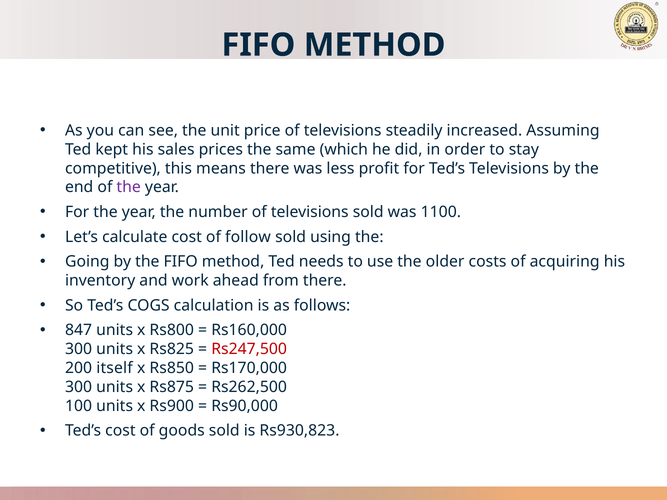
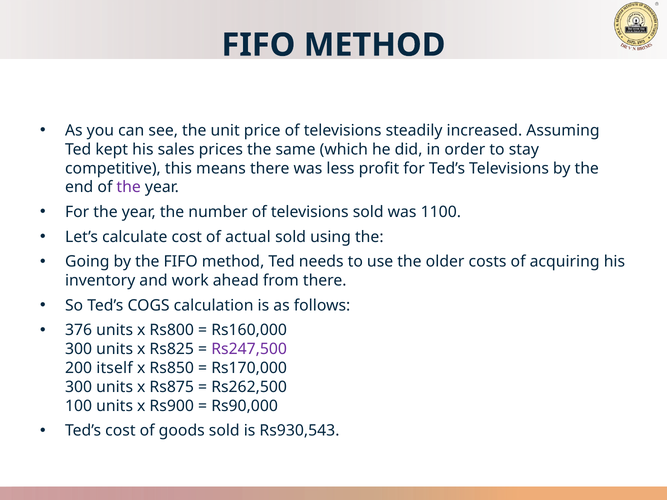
follow: follow -> actual (248, 237)
847: 847 -> 376 (79, 330)
Rs247,500 colour: red -> purple (249, 349)
Rs930,823: Rs930,823 -> Rs930,543 (299, 431)
